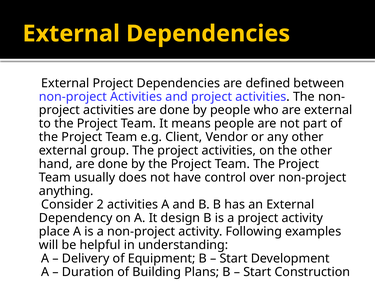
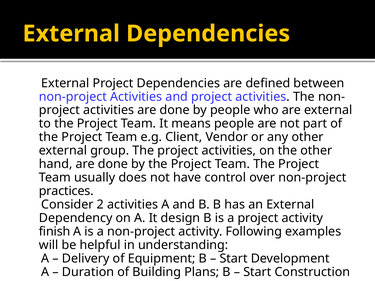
anything: anything -> practices (66, 191)
place: place -> finish (55, 232)
